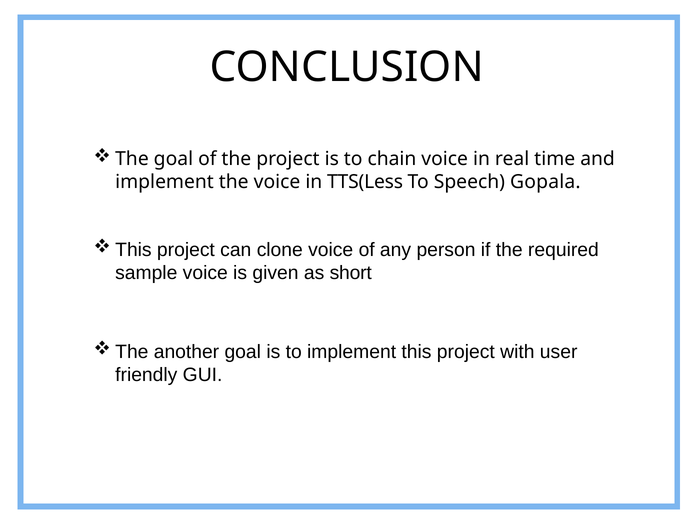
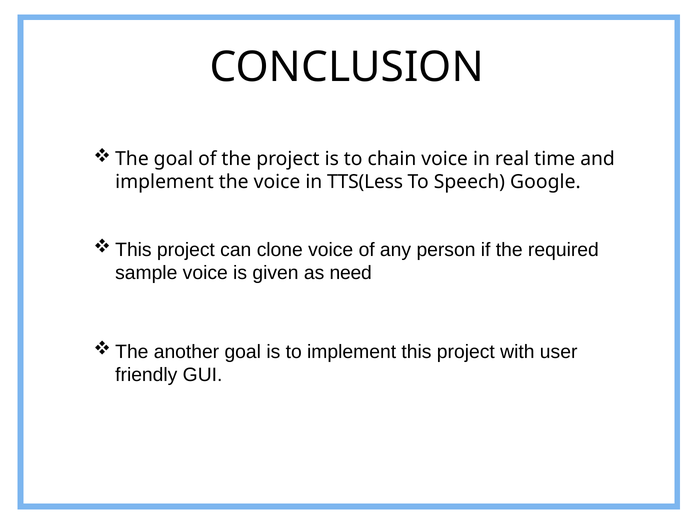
Gopala: Gopala -> Google (545, 182)
short: short -> need (351, 273)
